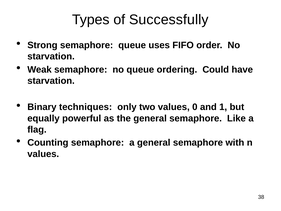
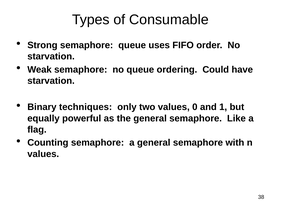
Successfully: Successfully -> Consumable (169, 20)
